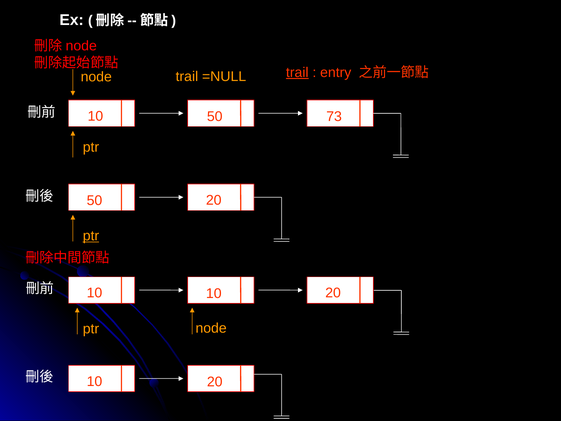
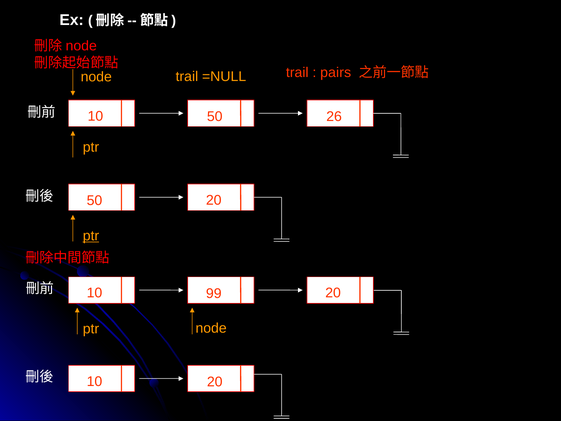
trail underline: present -> none (297, 72)
entry: entry -> pairs (336, 72)
73: 73 -> 26 (334, 117)
10 10: 10 -> 99 (214, 293)
